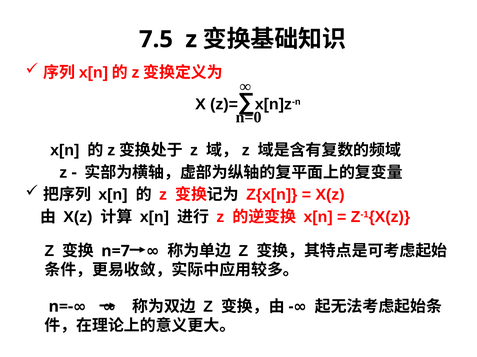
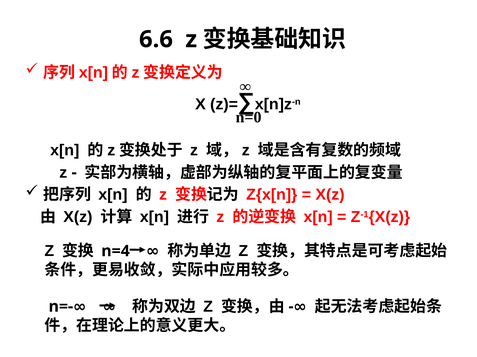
7.5: 7.5 -> 6.6 (156, 39)
n=7: n=7 -> n=4 (116, 251)
